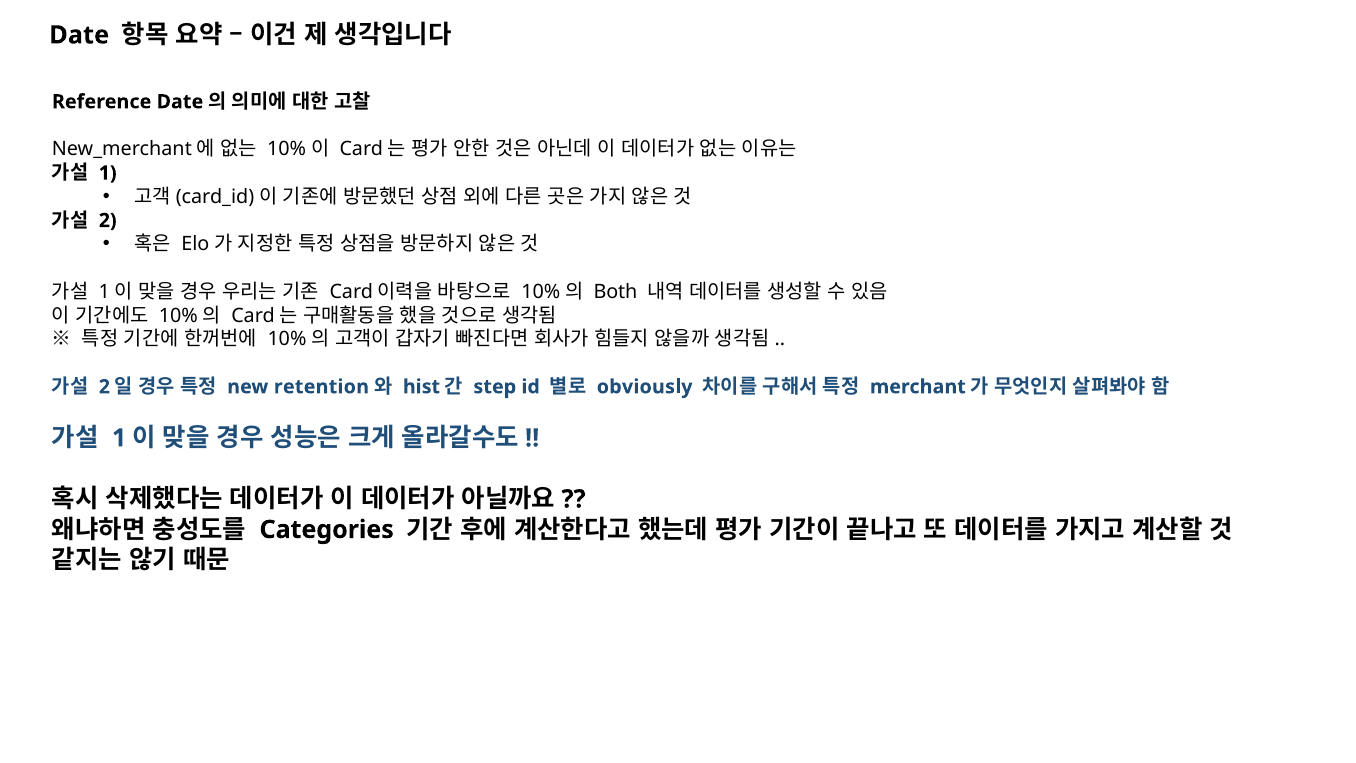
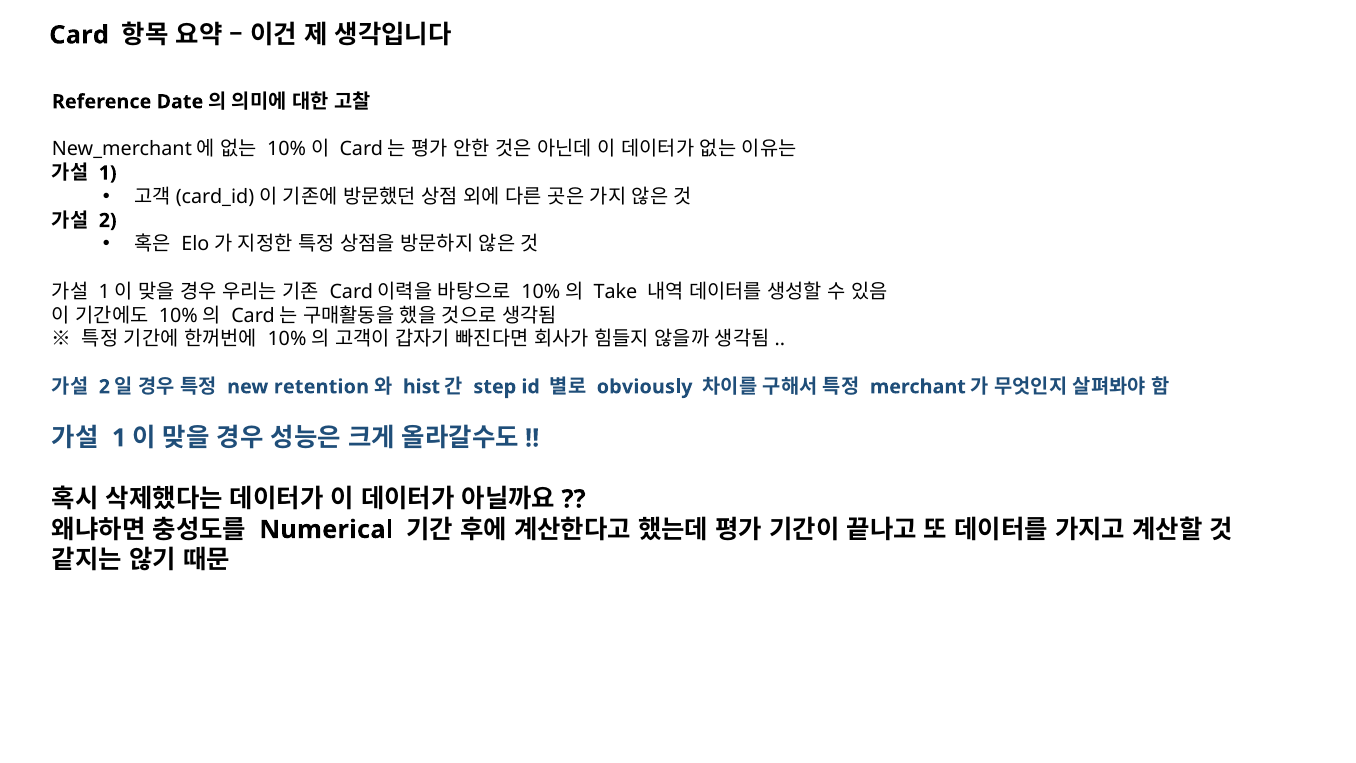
Date: Date -> Card (79, 35)
Both: Both -> Take (615, 292)
Categories: Categories -> Numerical (326, 529)
